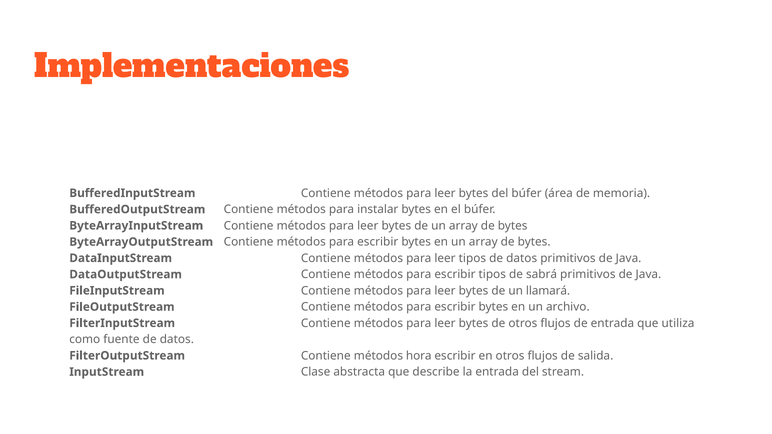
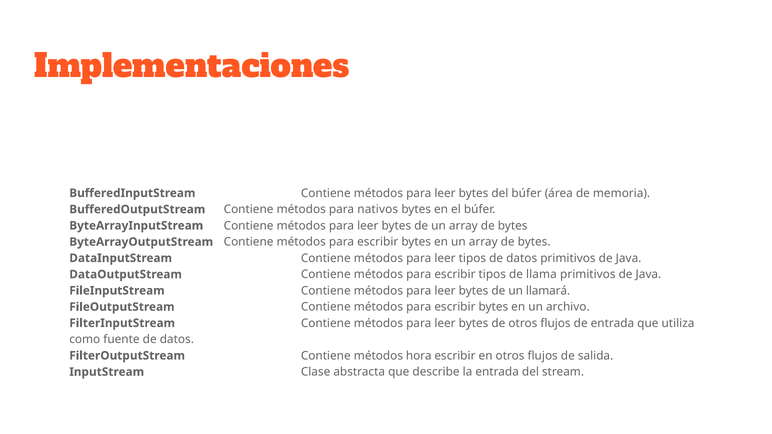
instalar: instalar -> nativos (378, 210)
sabrá: sabrá -> llama (541, 275)
